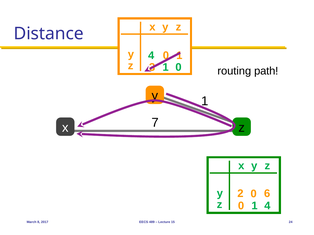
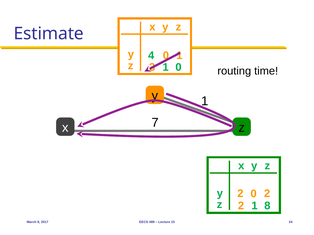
Distance: Distance -> Estimate (49, 34)
path: path -> time (266, 71)
0 6: 6 -> 2 (267, 194)
z 0: 0 -> 2 (241, 206)
1 4: 4 -> 8 (267, 206)
